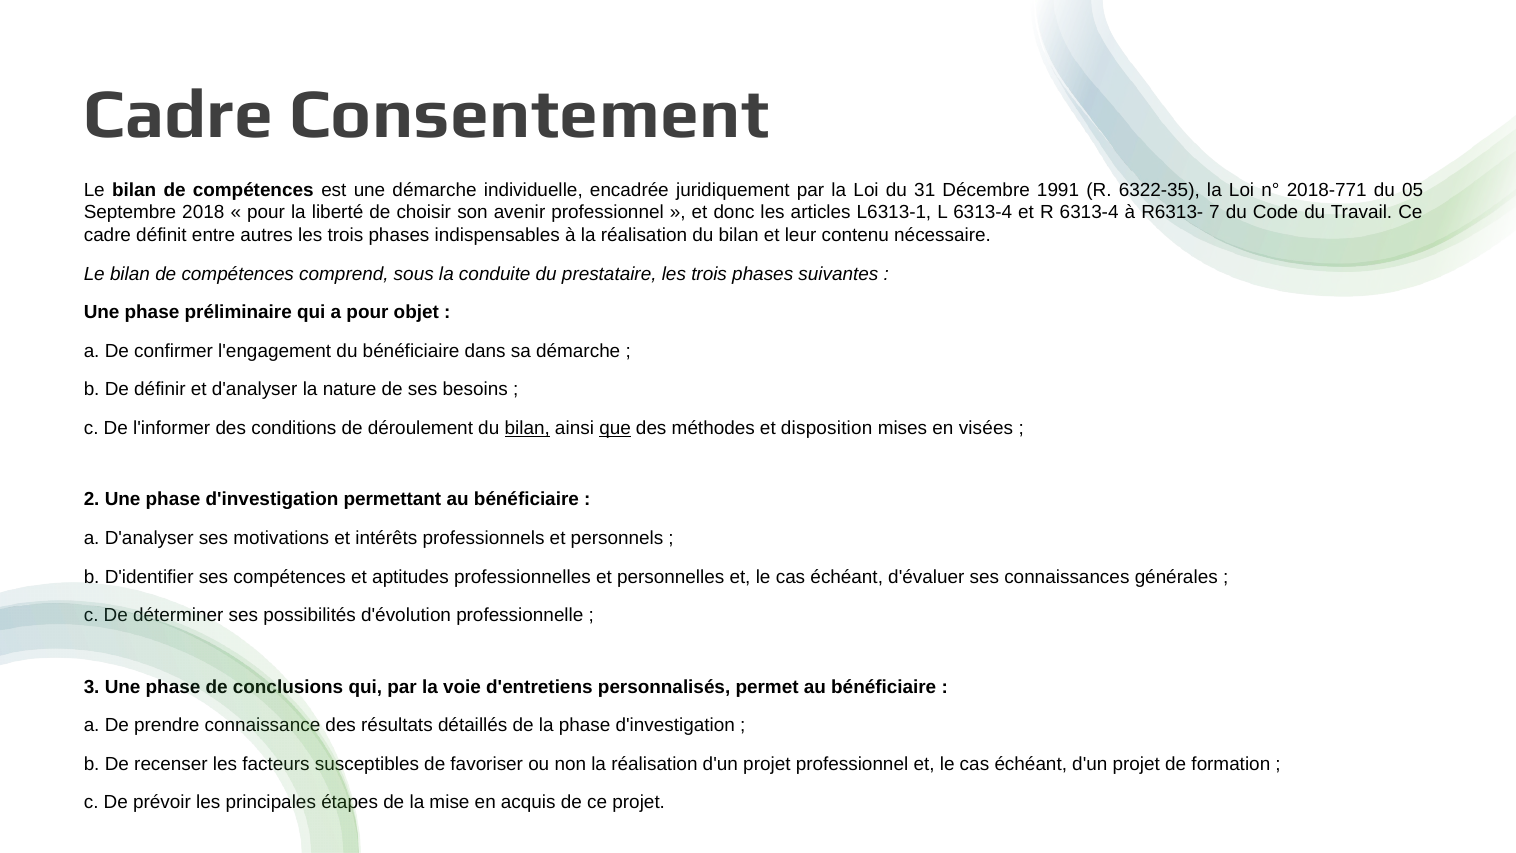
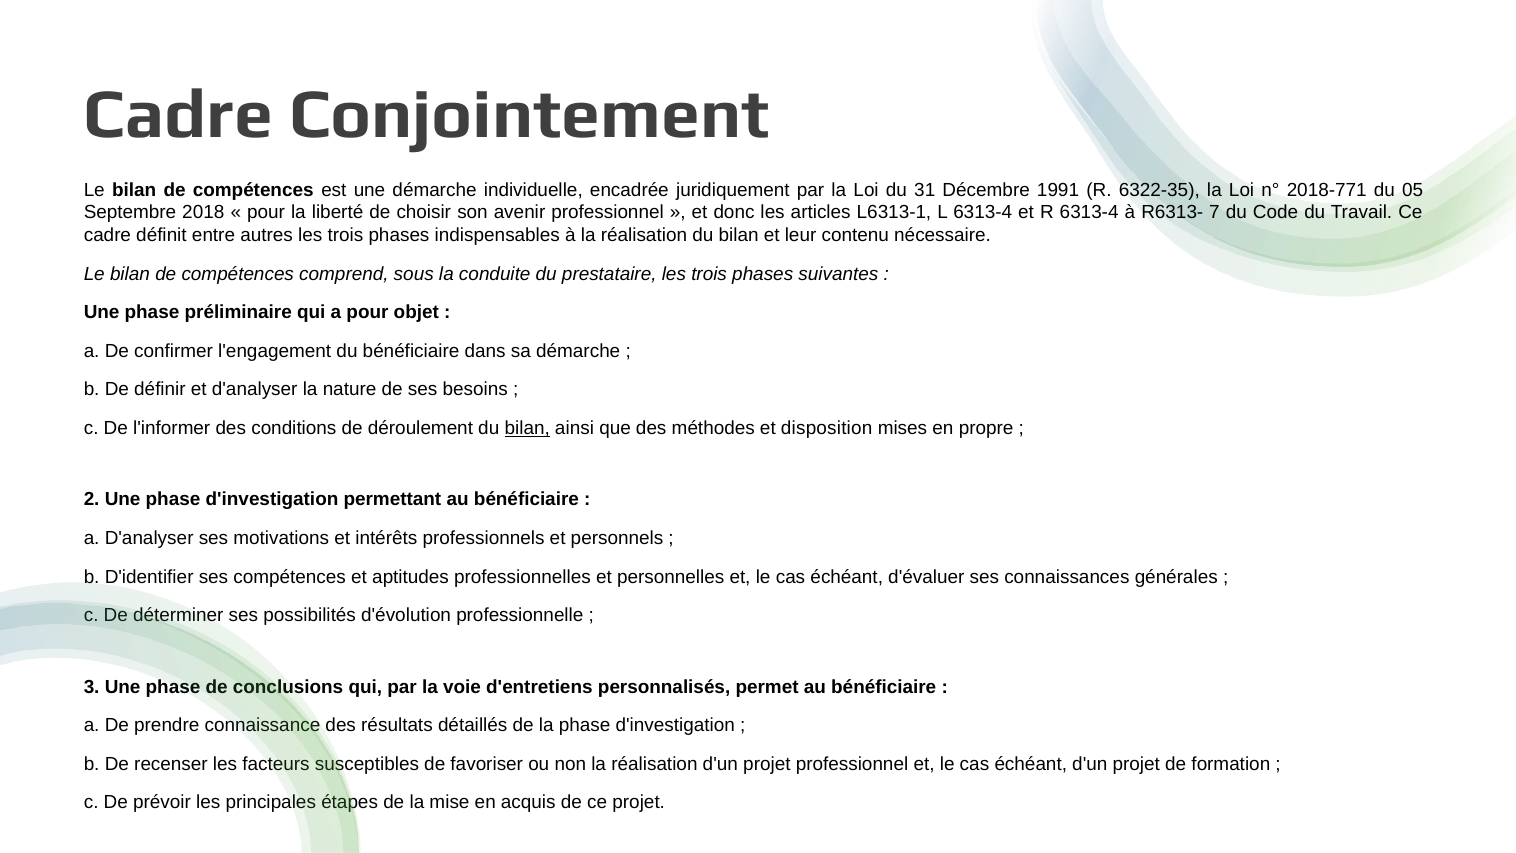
Consentement: Consentement -> Conjointement (529, 114)
que underline: present -> none (615, 428)
visées: visées -> propre (986, 428)
